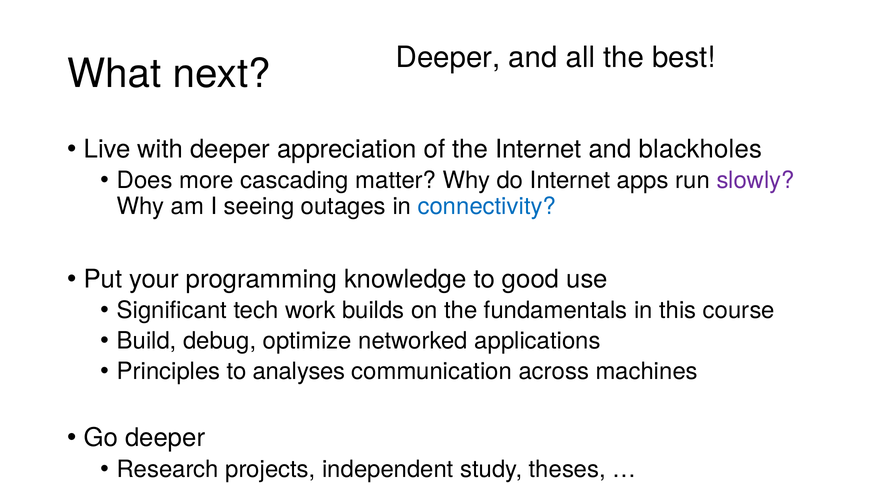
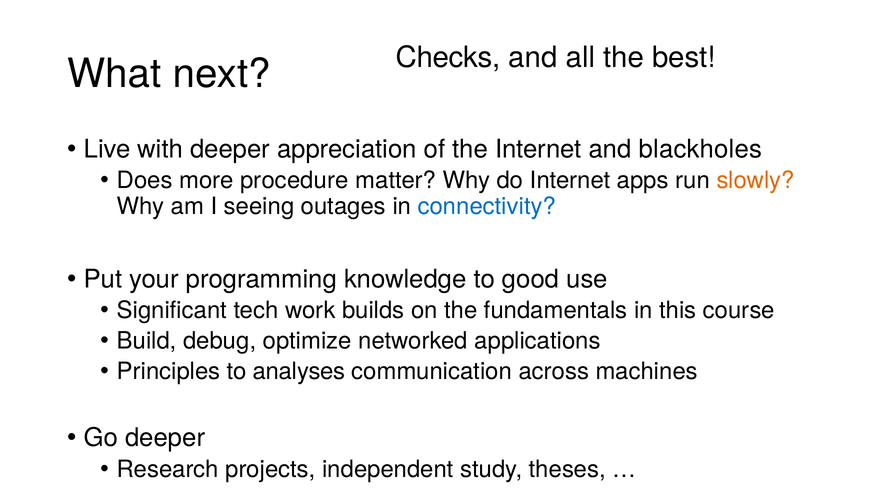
Deeper: Deeper -> Checks (448, 58)
cascading: cascading -> procedure (294, 180)
slowly colour: purple -> orange (756, 180)
